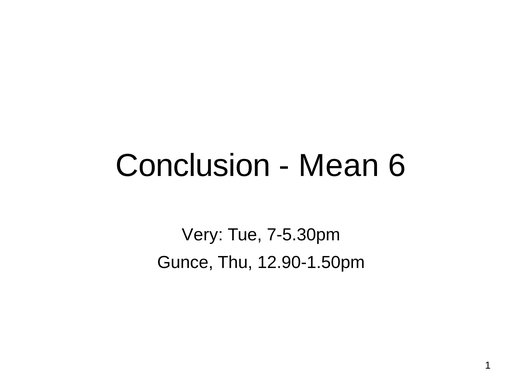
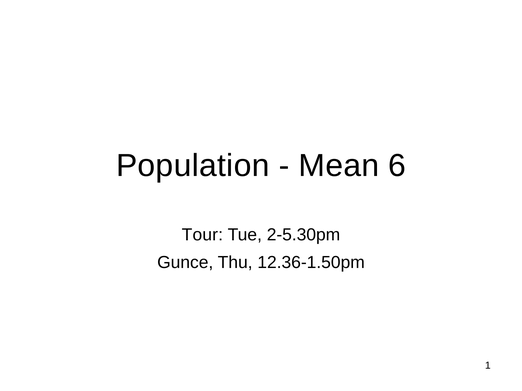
Conclusion: Conclusion -> Population (193, 166)
Very: Very -> Tour (202, 235)
7-5.30pm: 7-5.30pm -> 2-5.30pm (303, 235)
12.90-1.50pm: 12.90-1.50pm -> 12.36-1.50pm (311, 263)
